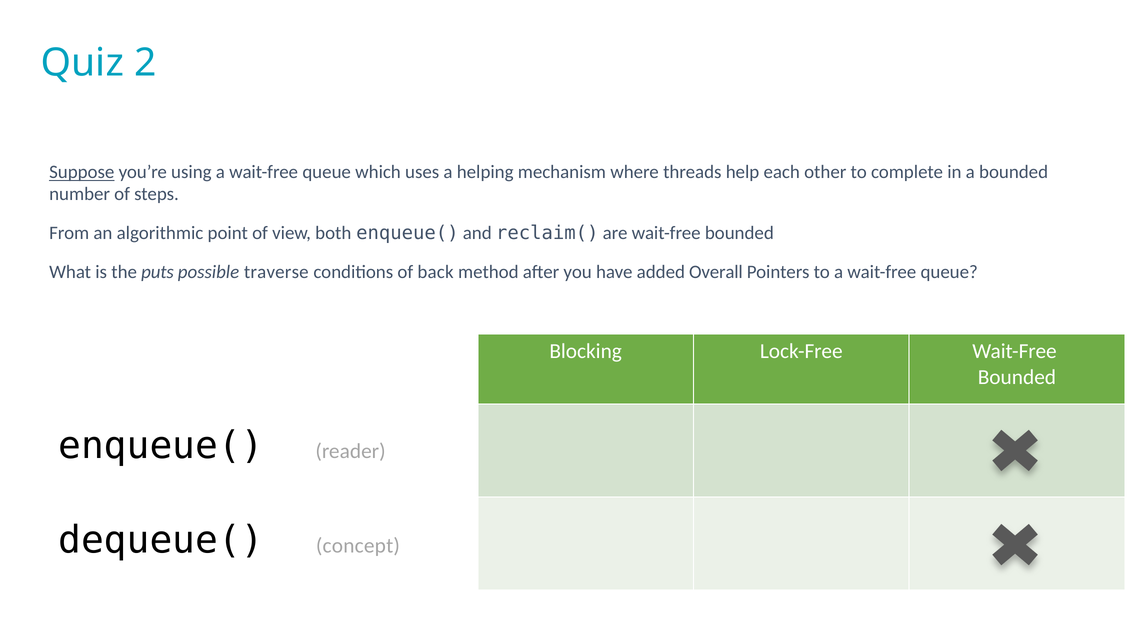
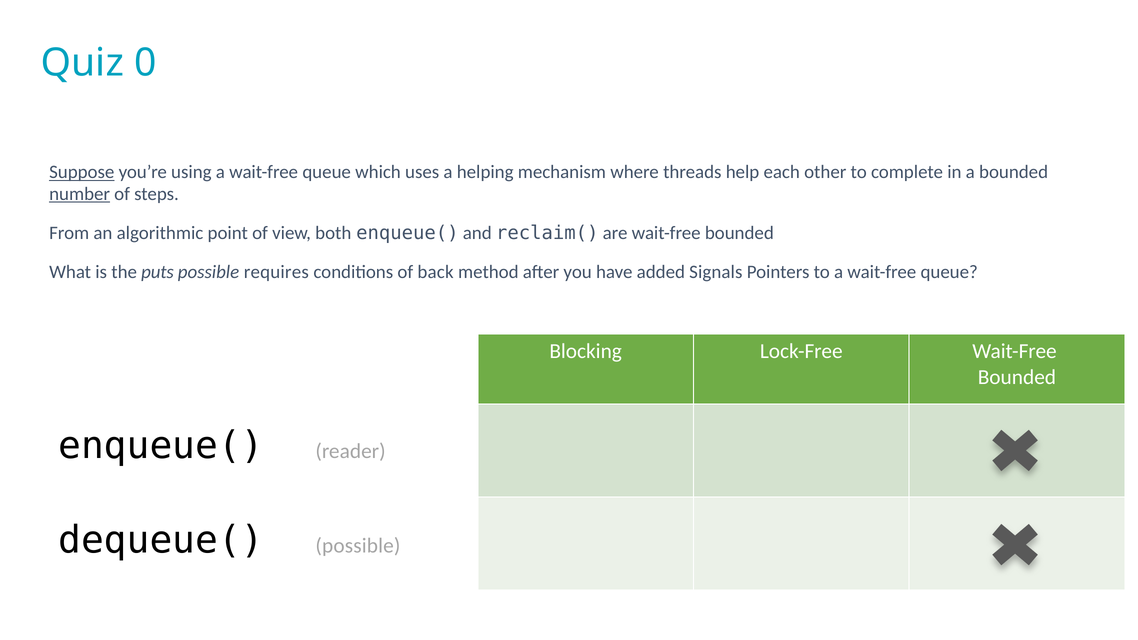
2: 2 -> 0 (145, 63)
number underline: none -> present (80, 194)
traverse: traverse -> requires (276, 272)
Overall: Overall -> Signals (716, 272)
dequeue( concept: concept -> possible (358, 546)
